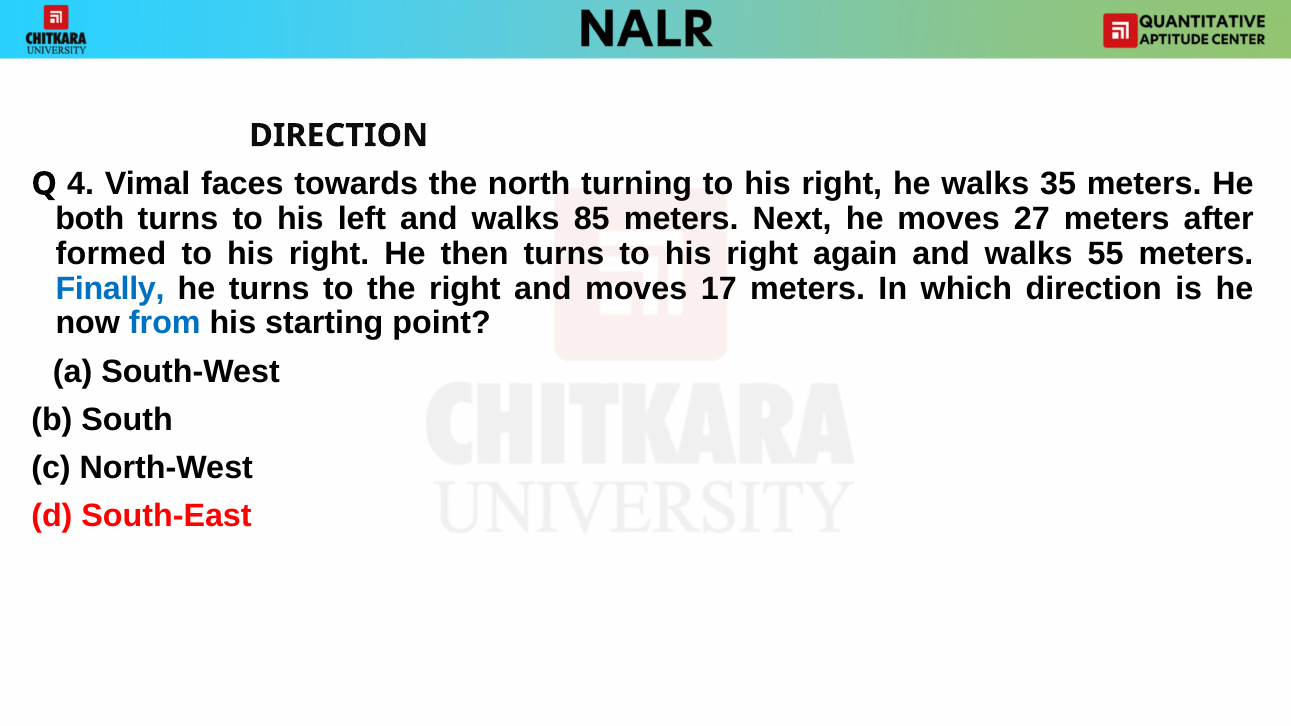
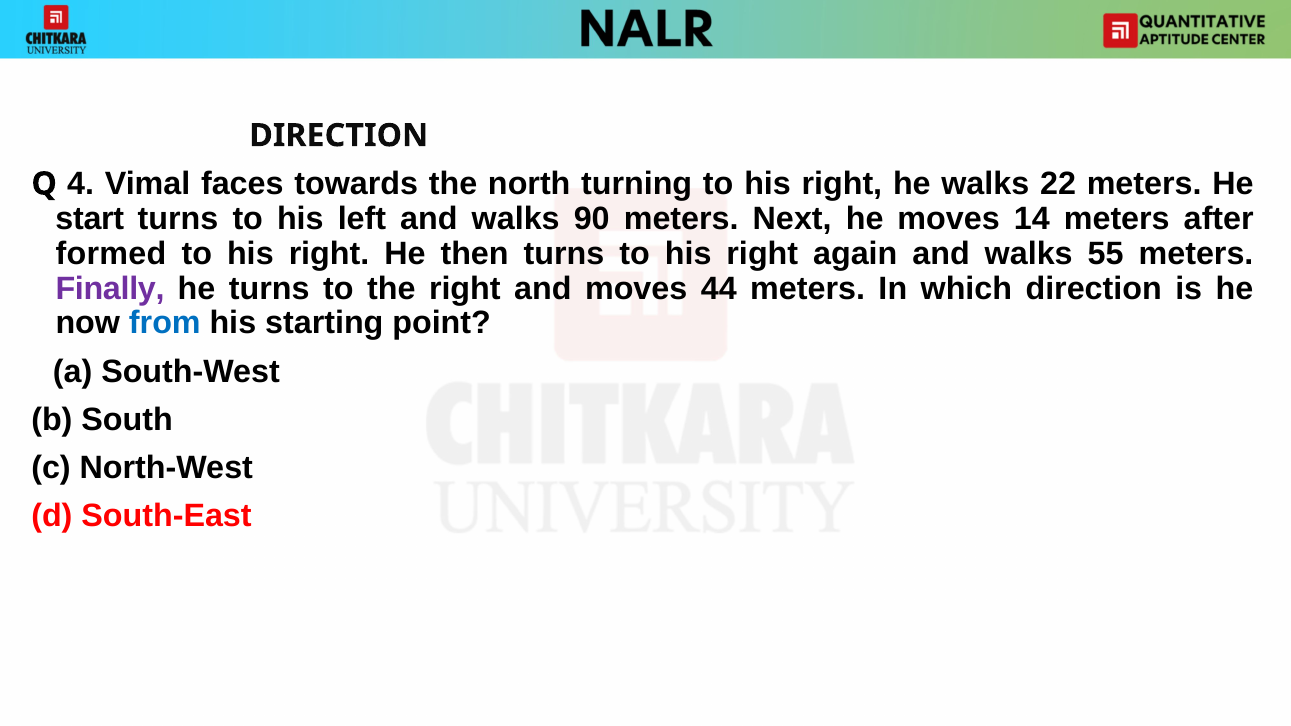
35: 35 -> 22 (1058, 184)
both: both -> start (90, 219)
85: 85 -> 90 (592, 219)
27: 27 -> 14 (1032, 219)
Finally colour: blue -> purple (110, 288)
17: 17 -> 44 (719, 288)
